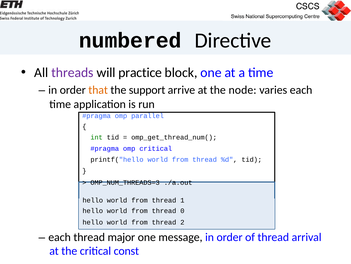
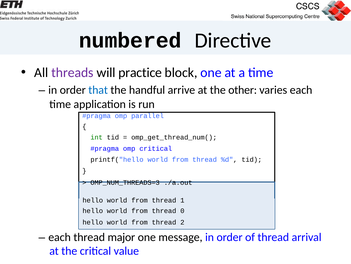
that colour: orange -> blue (98, 90)
support: support -> handful (147, 90)
node: node -> other (243, 90)
const: const -> value (126, 250)
